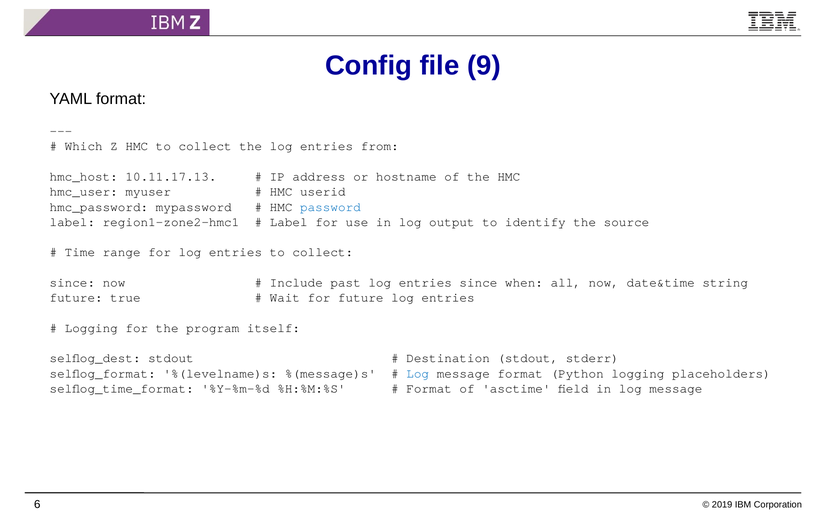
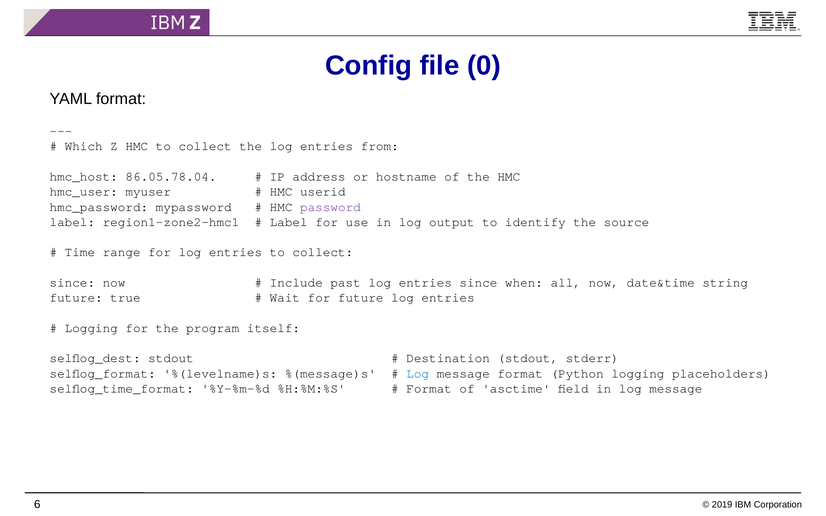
9: 9 -> 0 (484, 66)
10.11.17.13: 10.11.17.13 -> 86.05.78.04 (171, 177)
password colour: blue -> purple (330, 207)
